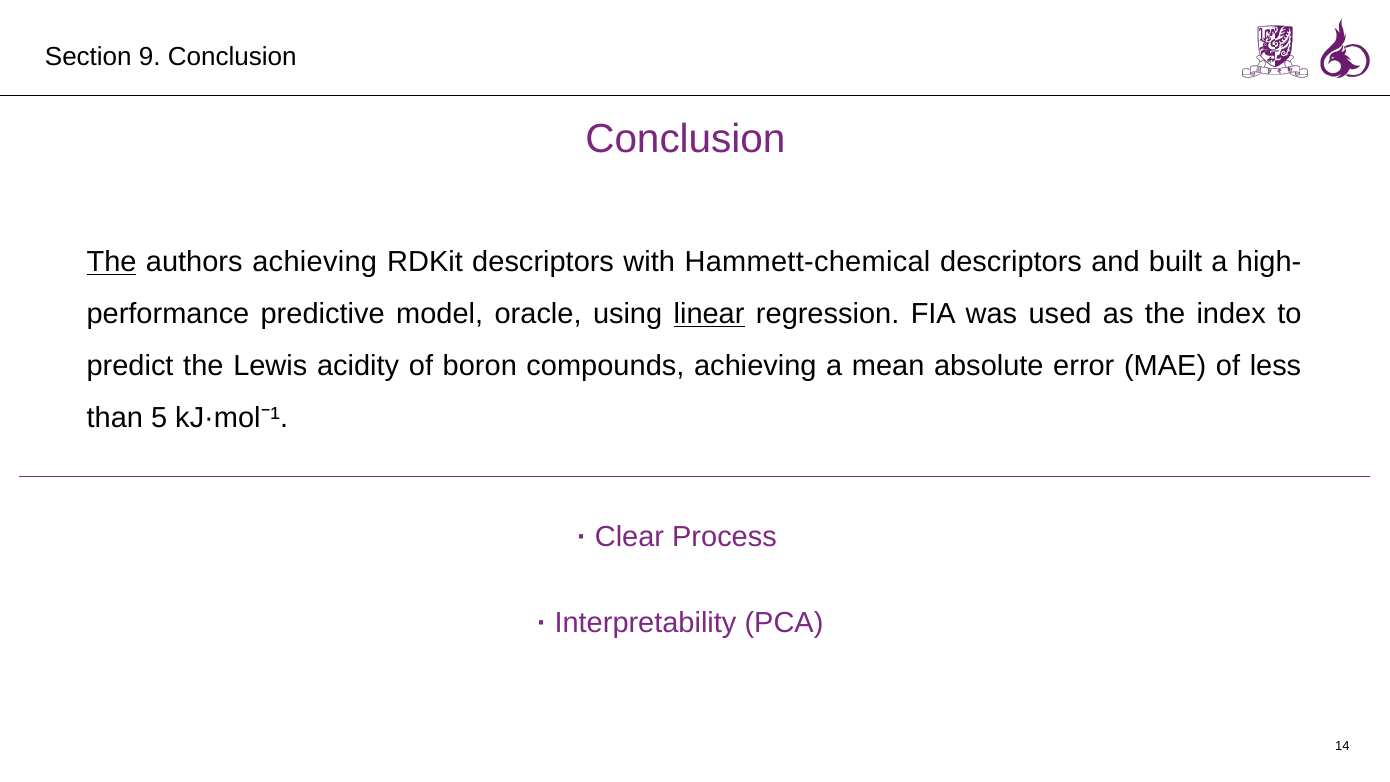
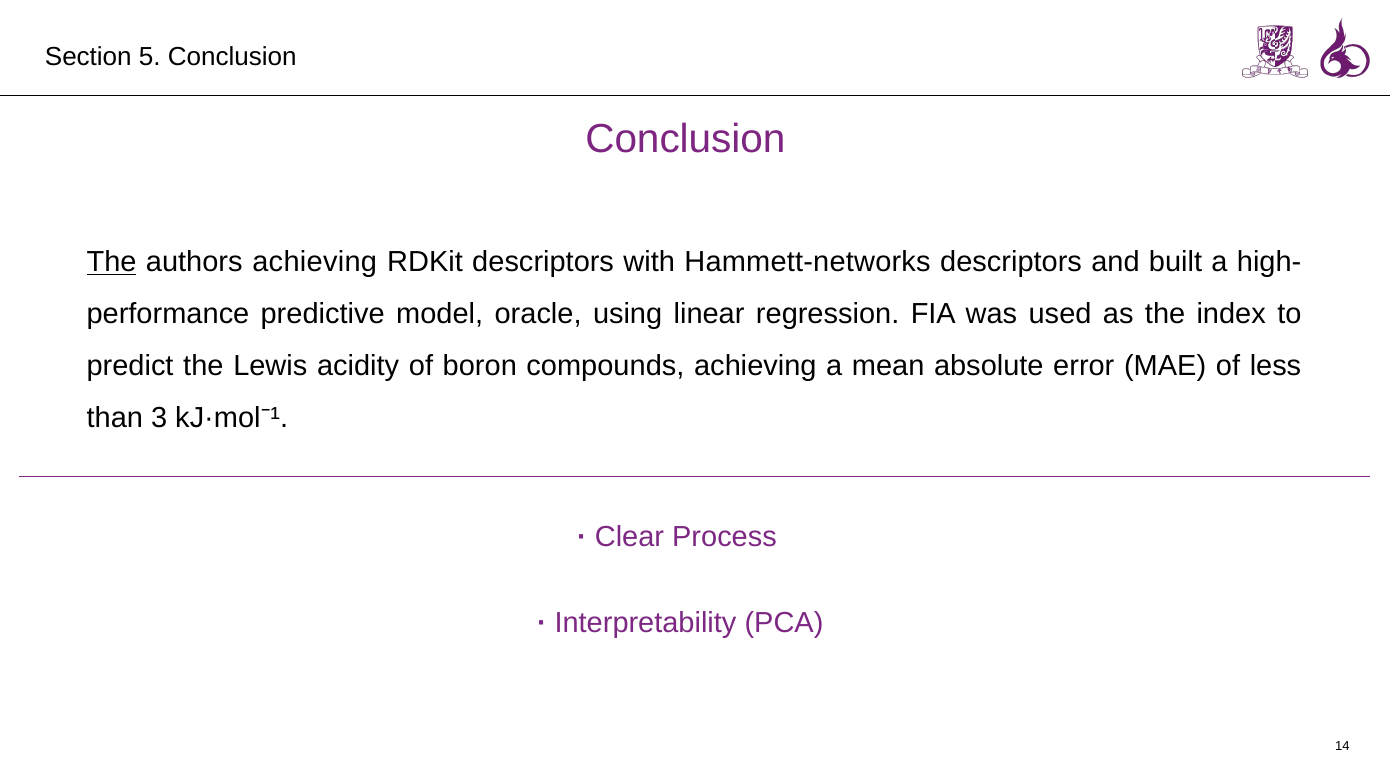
9: 9 -> 5 (150, 57)
Hammett-chemical: Hammett-chemical -> Hammett-networks (808, 262)
linear underline: present -> none (709, 314)
5: 5 -> 3 (159, 418)
